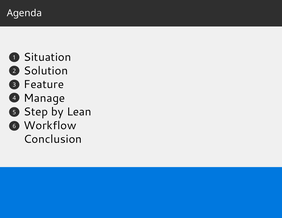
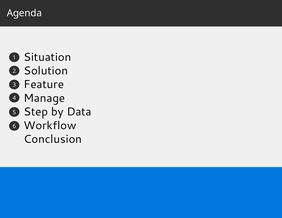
Lean: Lean -> Data (79, 112)
